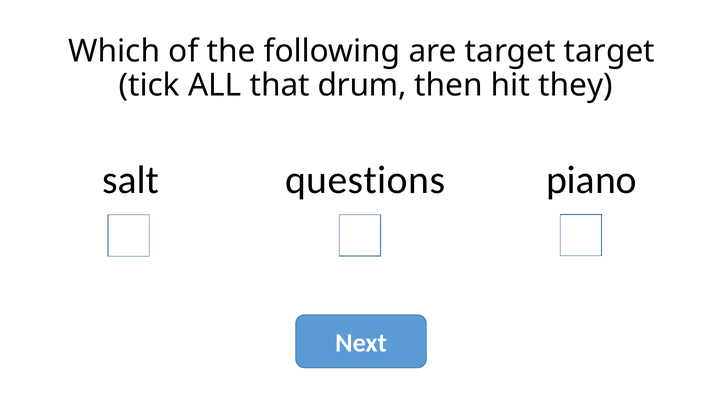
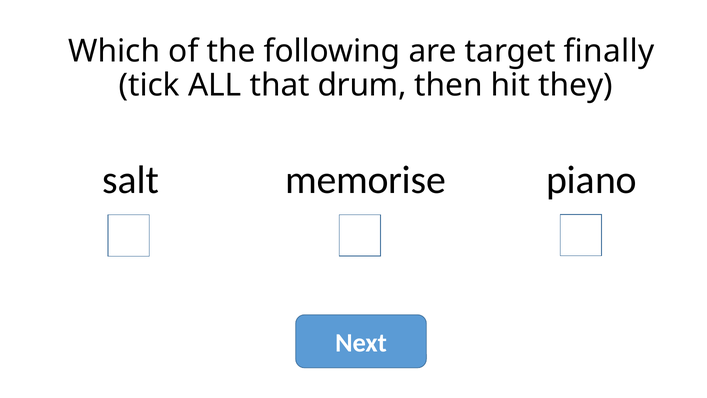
target target: target -> finally (609, 51)
questions: questions -> memorise (365, 180)
